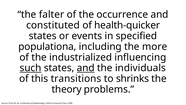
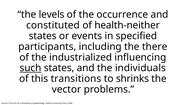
falter: falter -> levels (52, 14)
health-quicker: health-quicker -> health-neither (127, 25)
populationa: populationa -> participants (47, 46)
more: more -> there (155, 46)
and underline: present -> none (86, 68)
theory: theory -> vector (67, 89)
